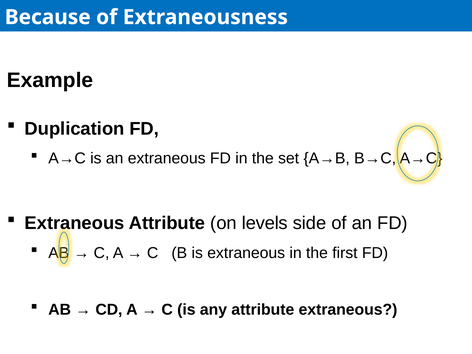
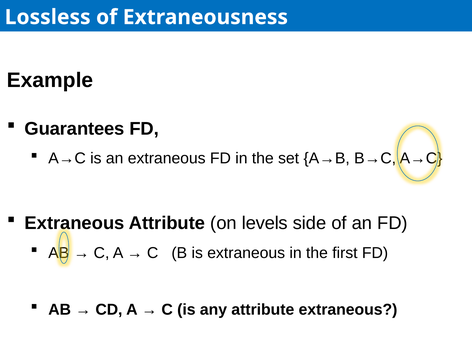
Because: Because -> Lossless (48, 17)
Duplication: Duplication -> Guarantees (75, 129)
